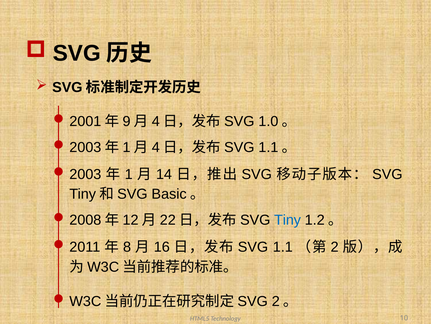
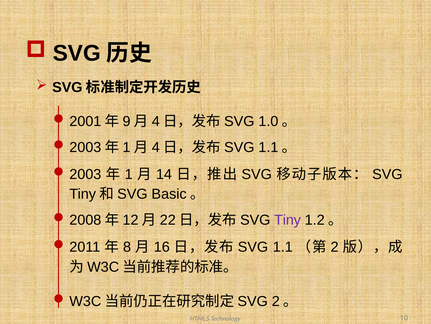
Tiny colour: blue -> purple (288, 220)
